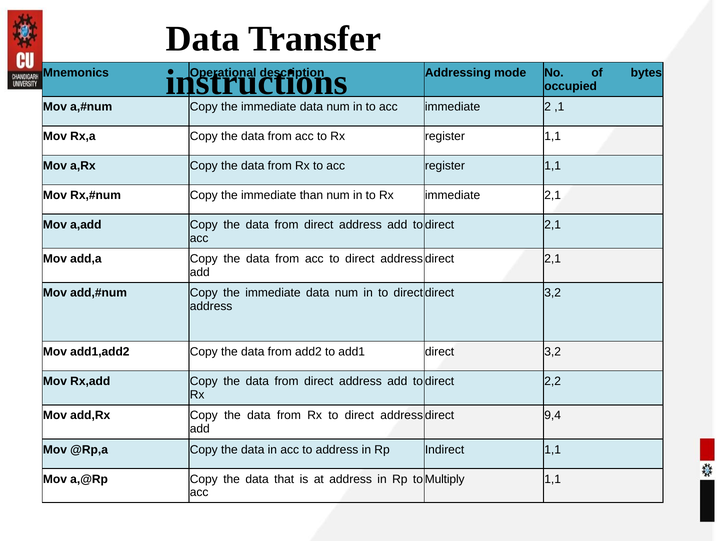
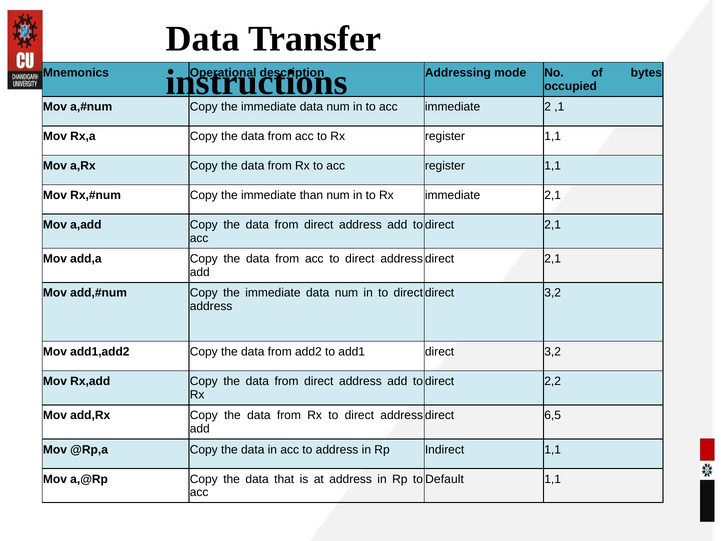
9,4: 9,4 -> 6,5 (553, 415)
Multiply: Multiply -> Default (445, 479)
